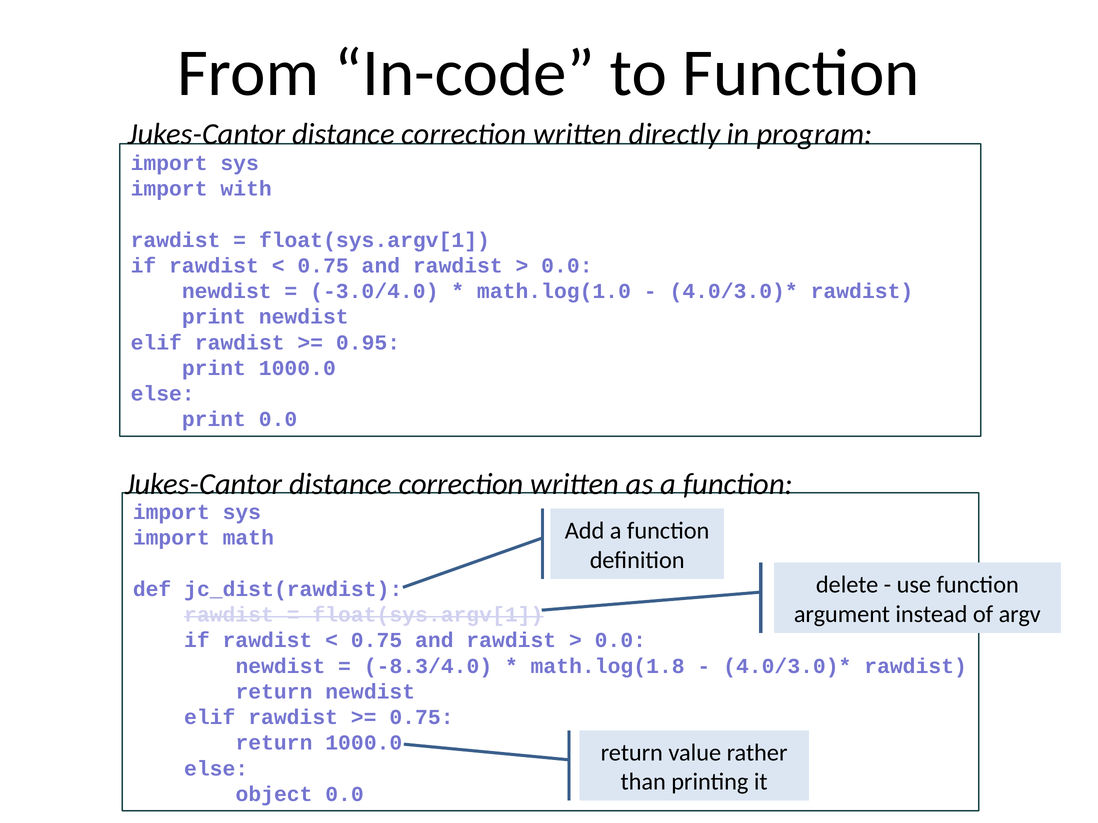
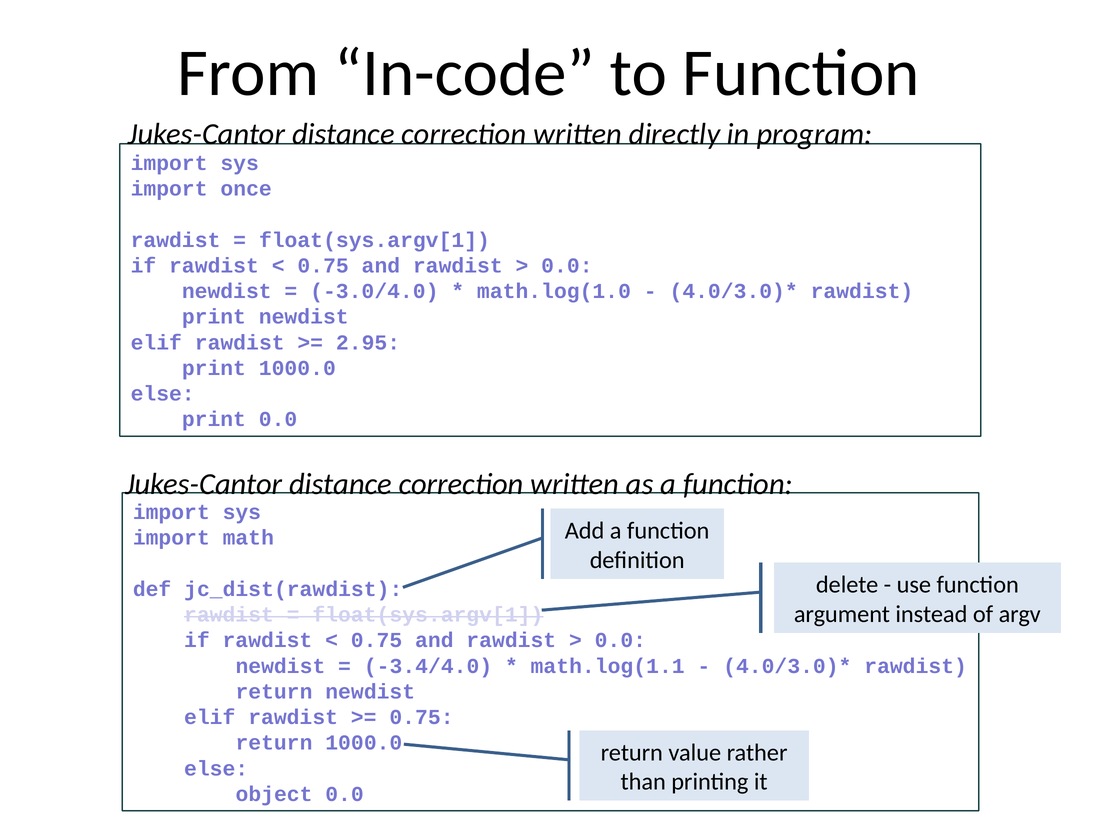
with: with -> once (246, 189)
0.95: 0.95 -> 2.95 (368, 343)
-8.3/4.0: -8.3/4.0 -> -3.4/4.0 (428, 666)
math.log(1.8: math.log(1.8 -> math.log(1.1 (608, 666)
